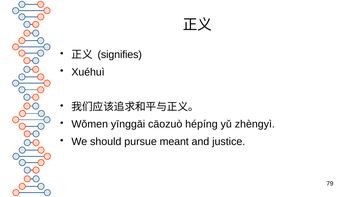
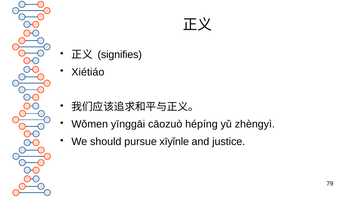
Xuéhuì: Xuéhuì -> Xiétiáo (88, 72)
meant: meant -> xīyǐnle (174, 142)
